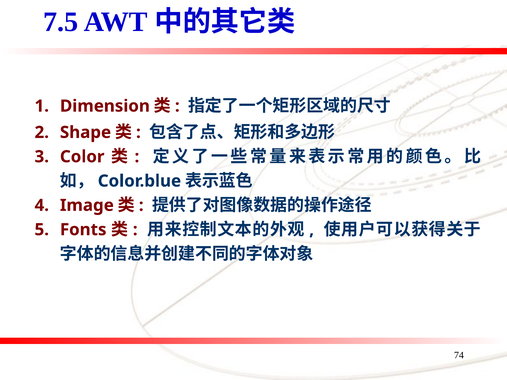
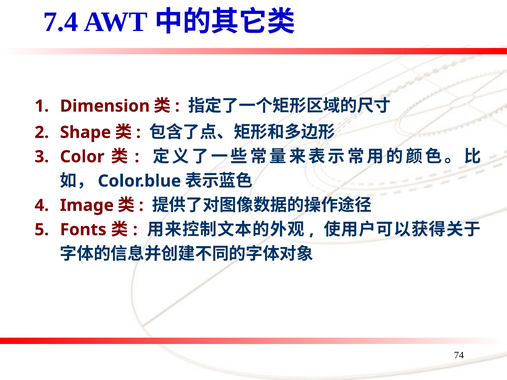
7.5: 7.5 -> 7.4 (61, 22)
